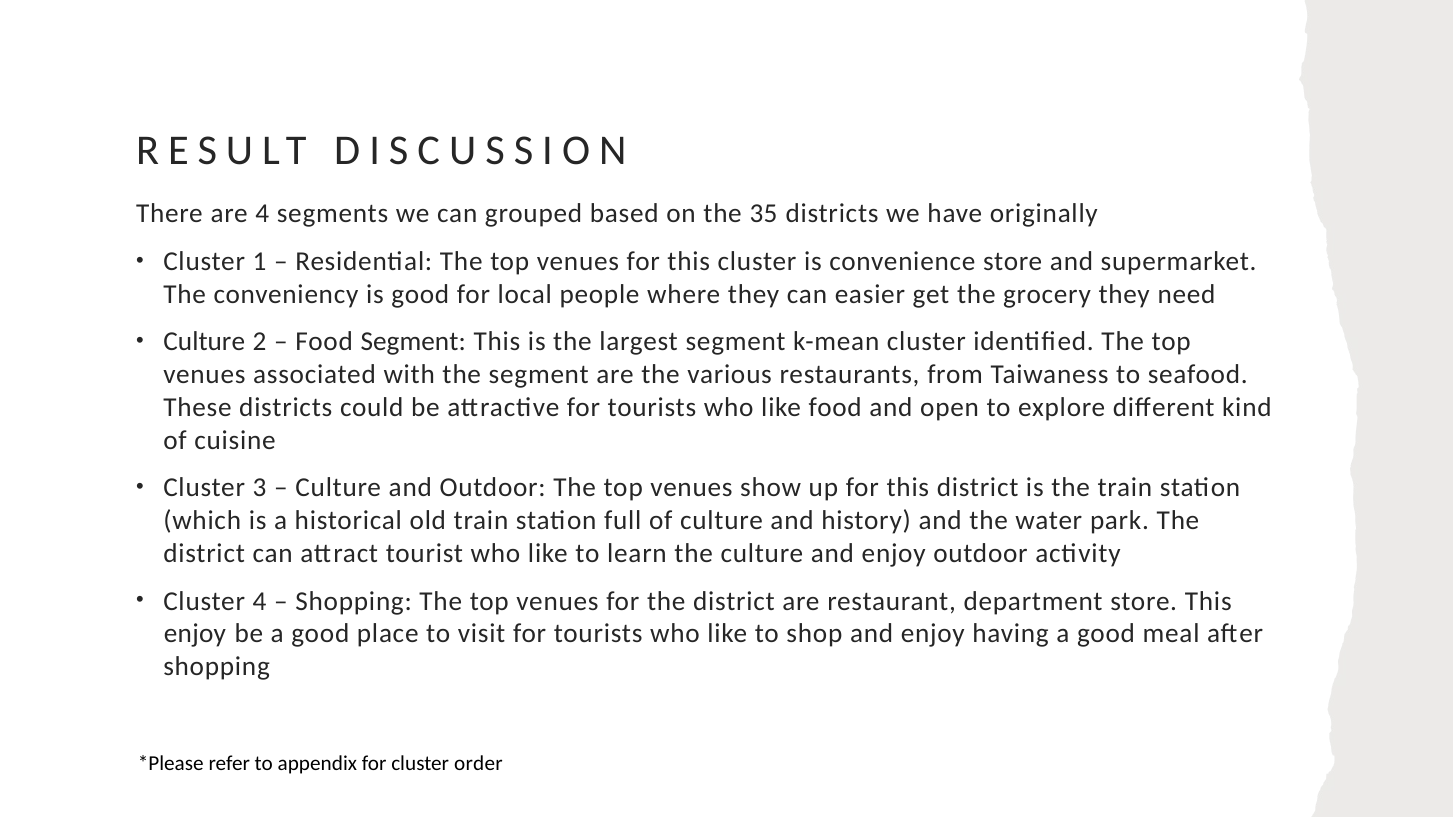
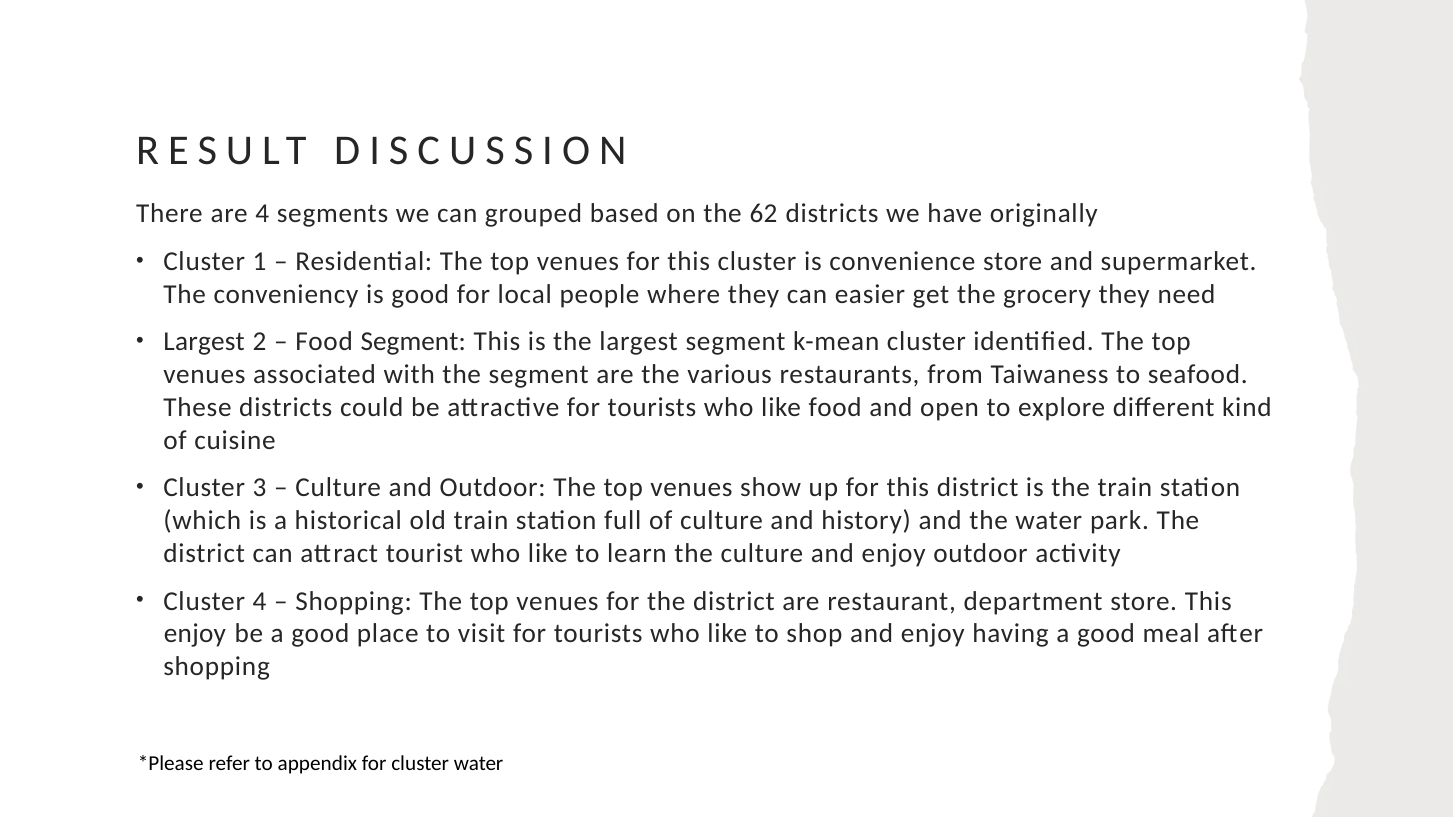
35: 35 -> 62 (764, 214)
Culture: Culture -> Largest (204, 342)
cluster order: order -> water (479, 764)
